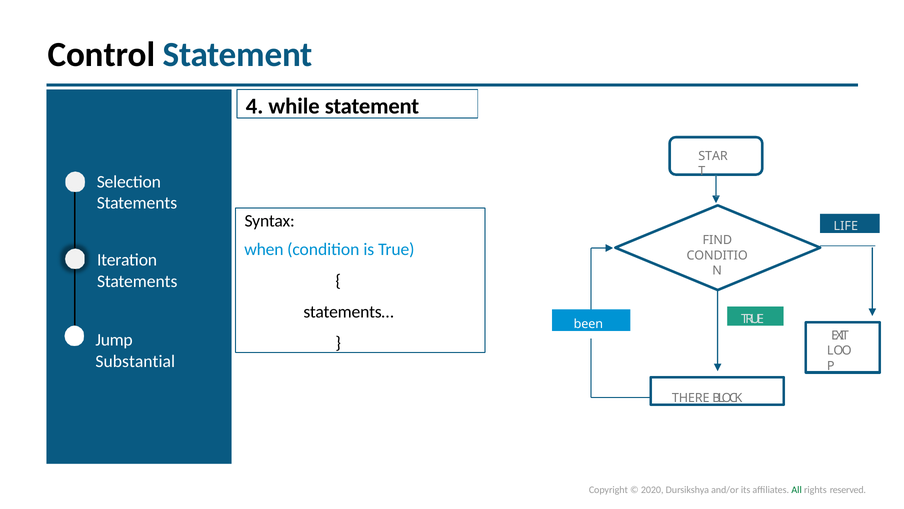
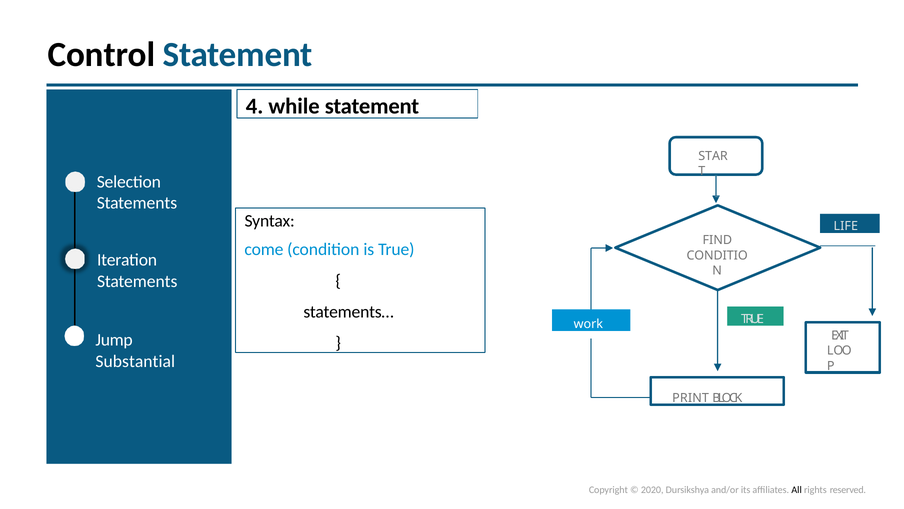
when: when -> come (264, 249)
been: been -> work (588, 324)
THERE: THERE -> PRINT (691, 398)
All colour: green -> black (797, 489)
